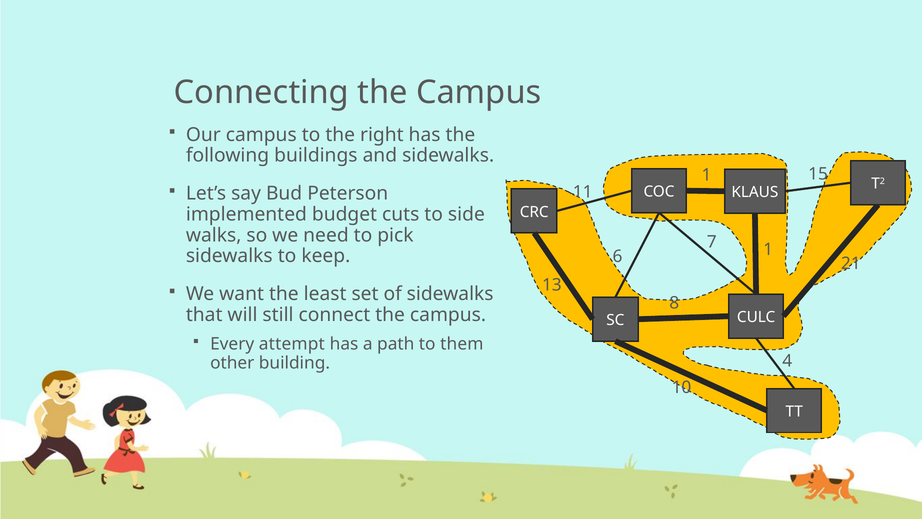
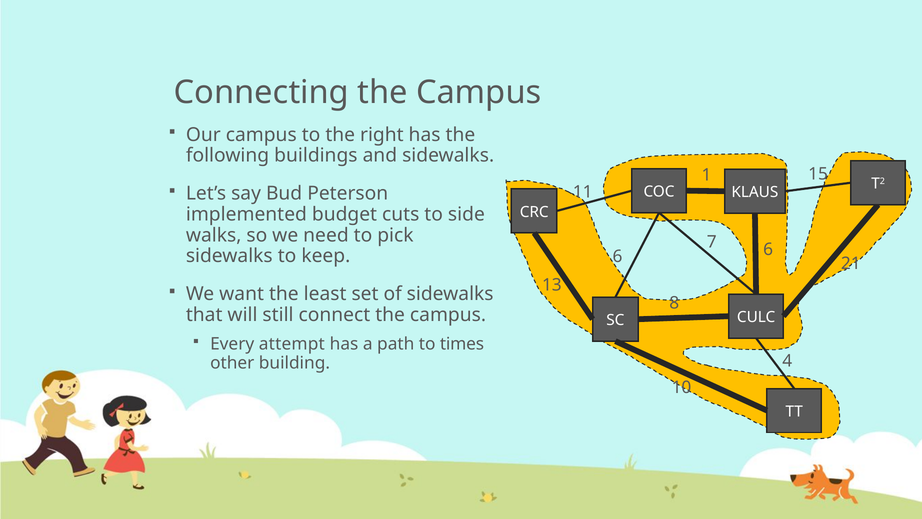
6 1: 1 -> 6 (768, 249)
them: them -> times (462, 344)
